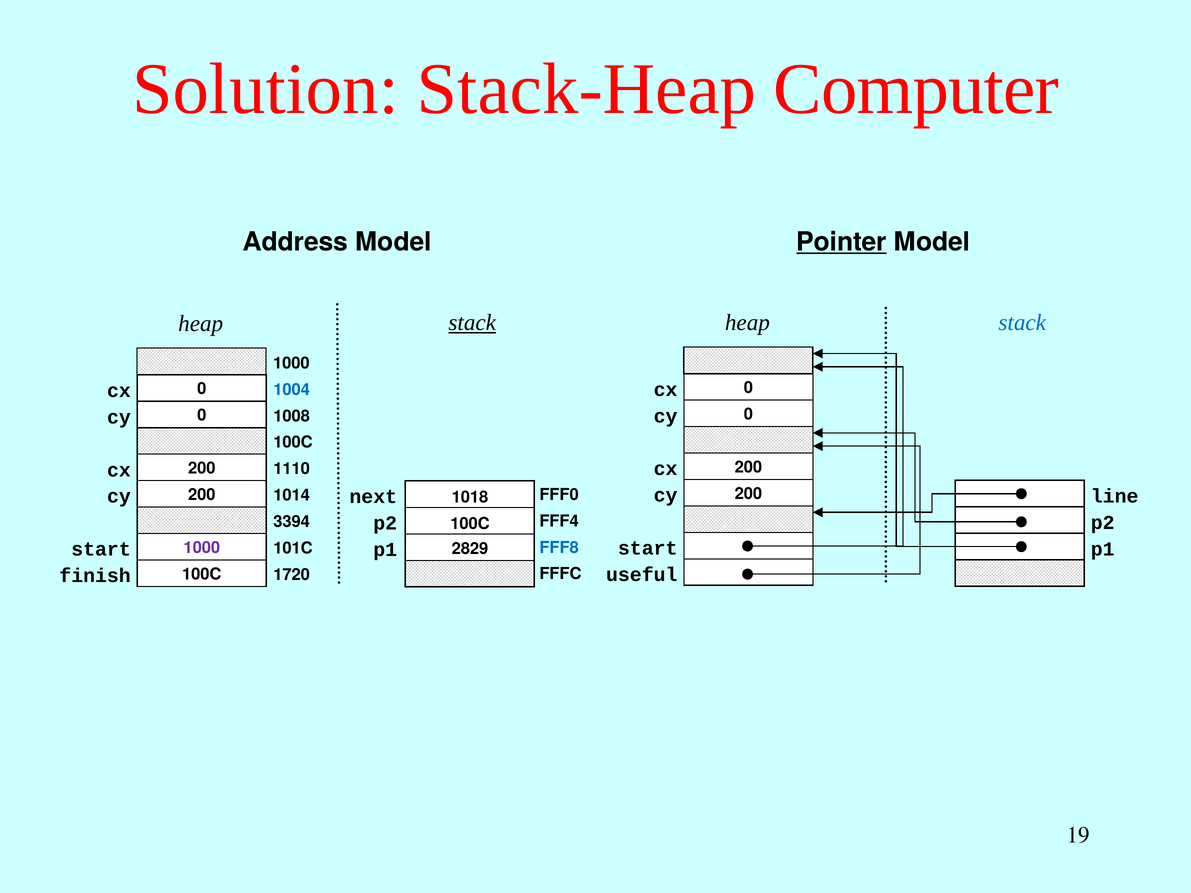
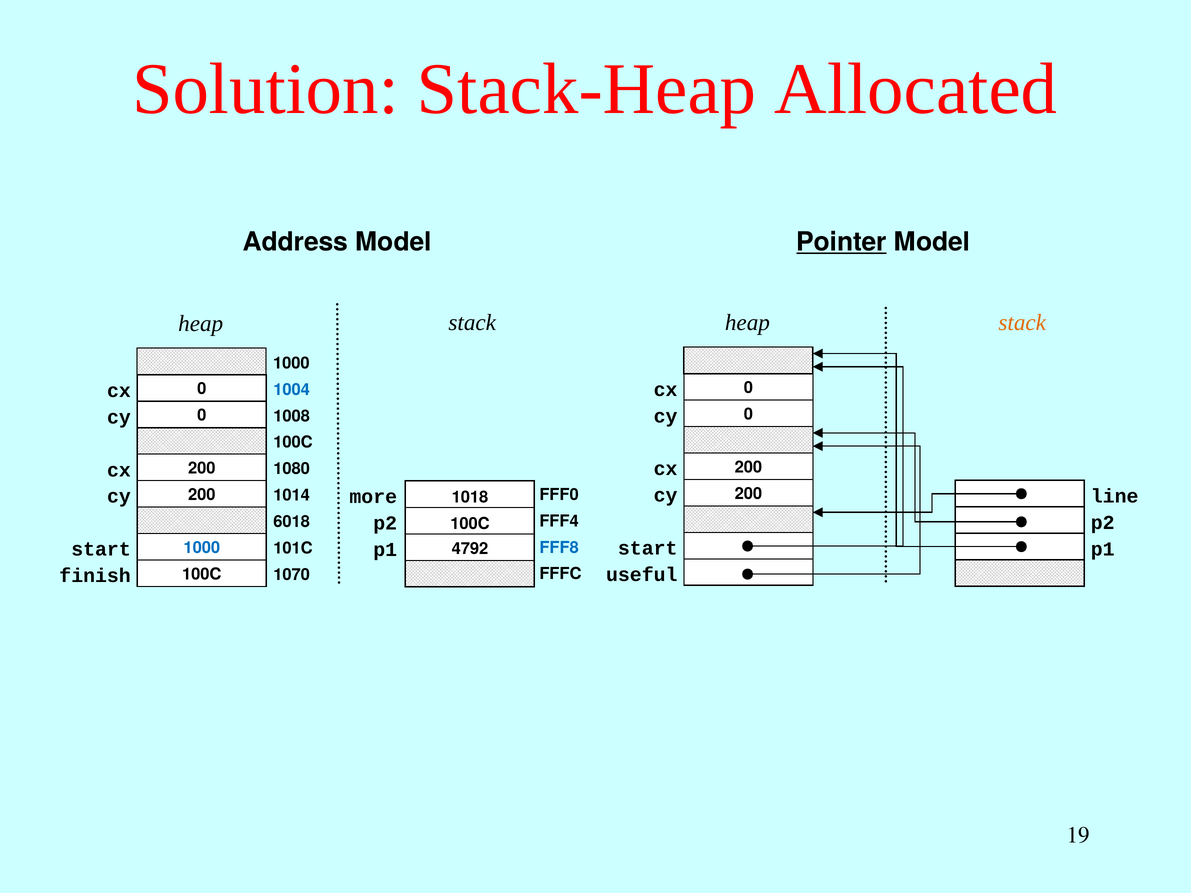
Computer: Computer -> Allocated (916, 89)
stack colour: blue -> orange (1022, 323)
stack underline: present -> none (472, 323)
1110: 1110 -> 1080 (292, 469)
next: next -> more (373, 497)
3394: 3394 -> 6018 (292, 522)
1000 colour: purple -> blue (202, 548)
2829: 2829 -> 4792 (470, 549)
1720: 1720 -> 1070 (292, 575)
